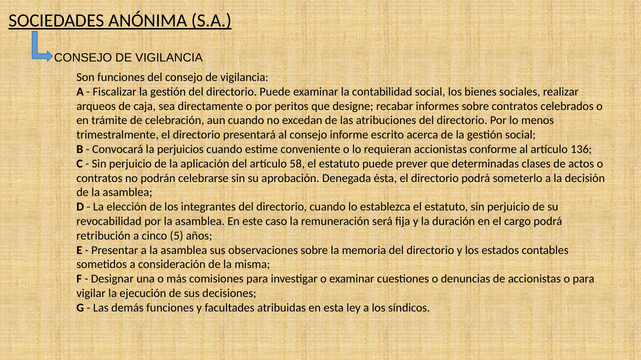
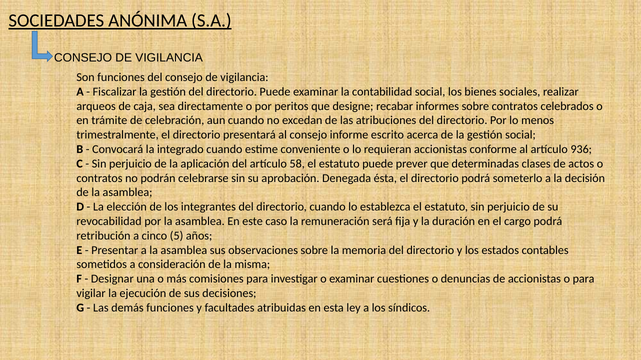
perjuicios: perjuicios -> integrado (180, 150)
136: 136 -> 936 (581, 150)
